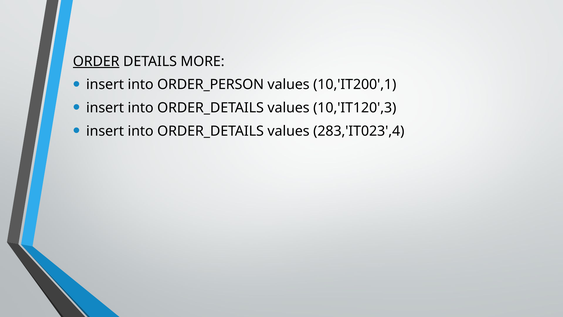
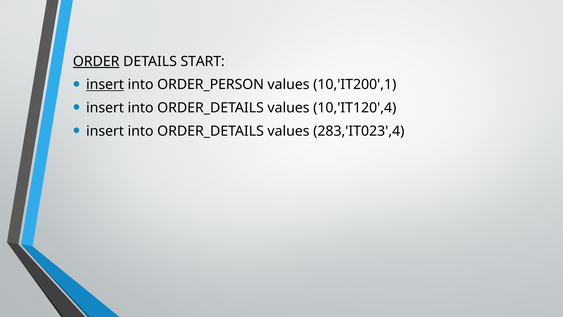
MORE: MORE -> START (203, 61)
insert underline: none -> present (105, 85)
10,'IT120',3: 10,'IT120',3 -> 10,'IT120',4 (355, 108)
